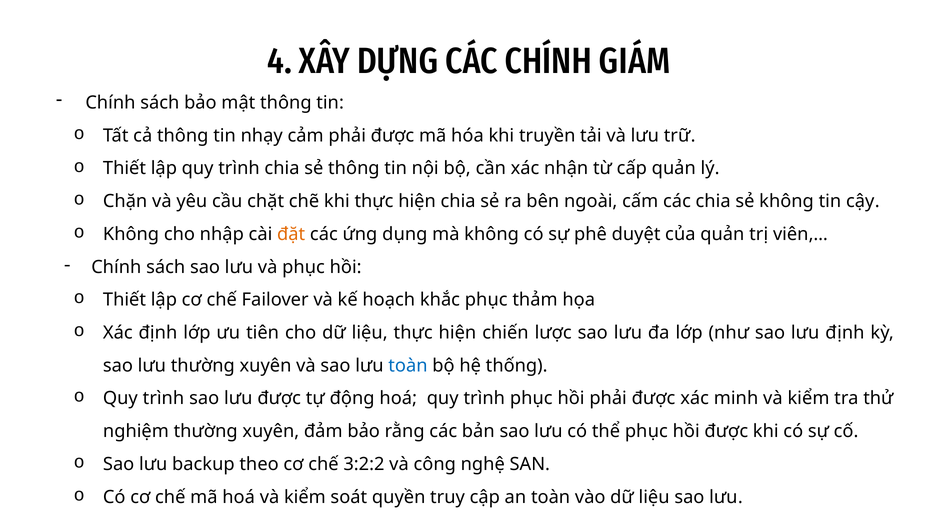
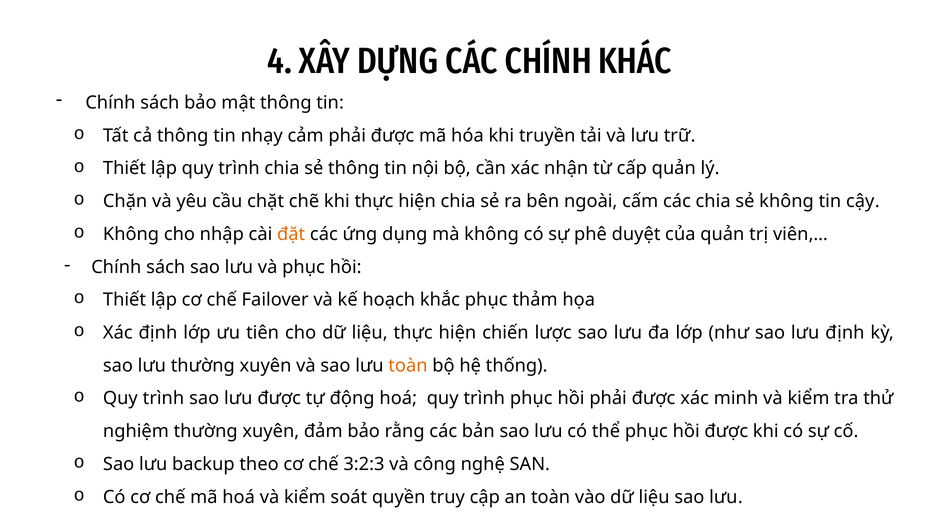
GIÁM: GIÁM -> KHÁC (635, 61)
toàn colour: blue -> orange (408, 365)
3:2:2: 3:2:2 -> 3:2:3 (364, 464)
